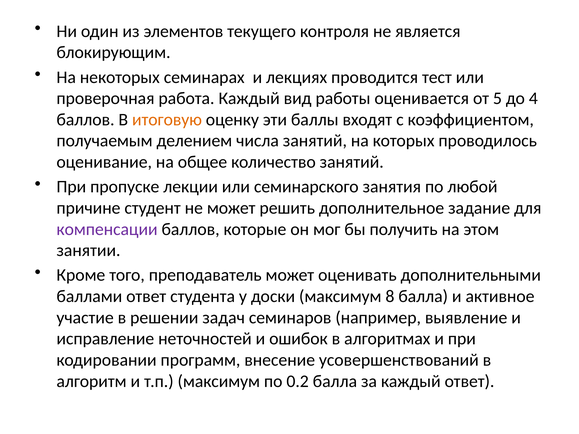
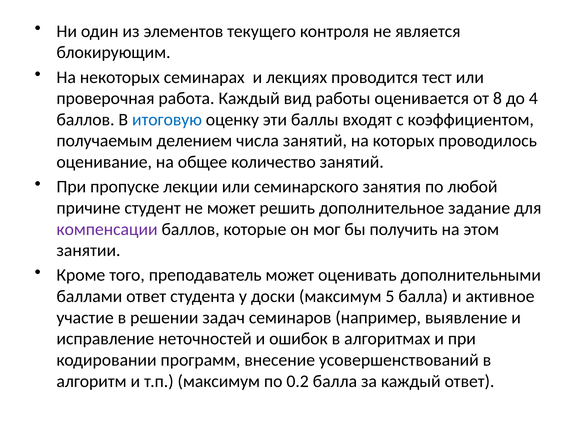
5: 5 -> 8 (497, 98)
итоговую colour: orange -> blue (167, 120)
8: 8 -> 5 (390, 297)
